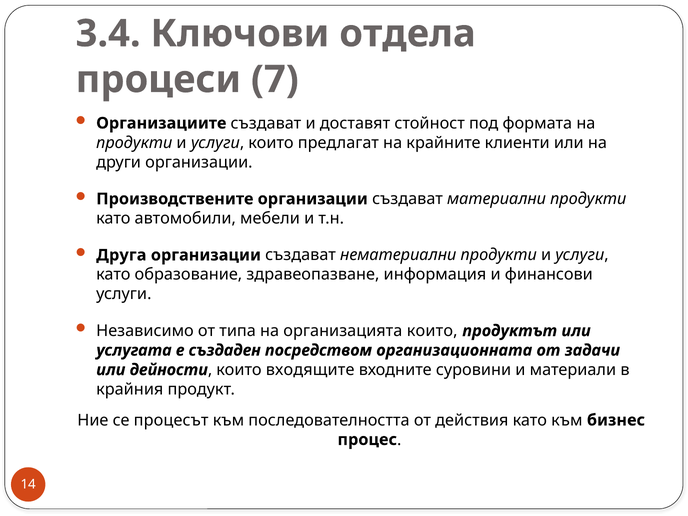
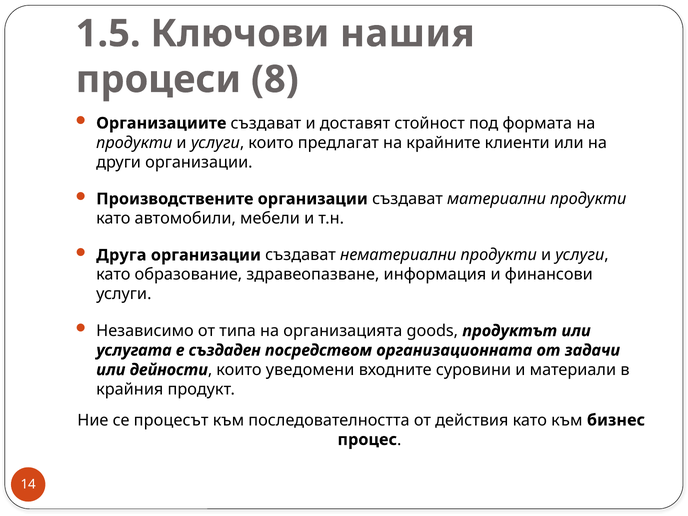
3.4: 3.4 -> 1.5 (108, 34)
отдела: отдела -> нашия (407, 34)
7: 7 -> 8 (275, 80)
организацията които: които -> goods (432, 331)
входящите: входящите -> уведомени (310, 370)
